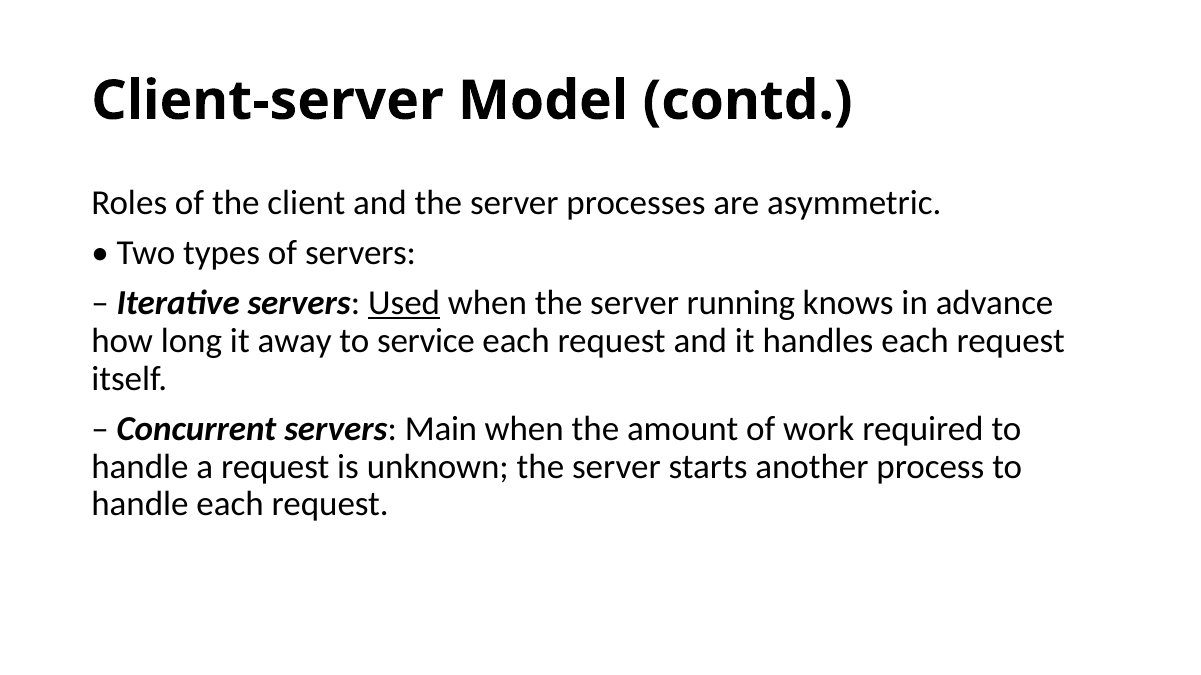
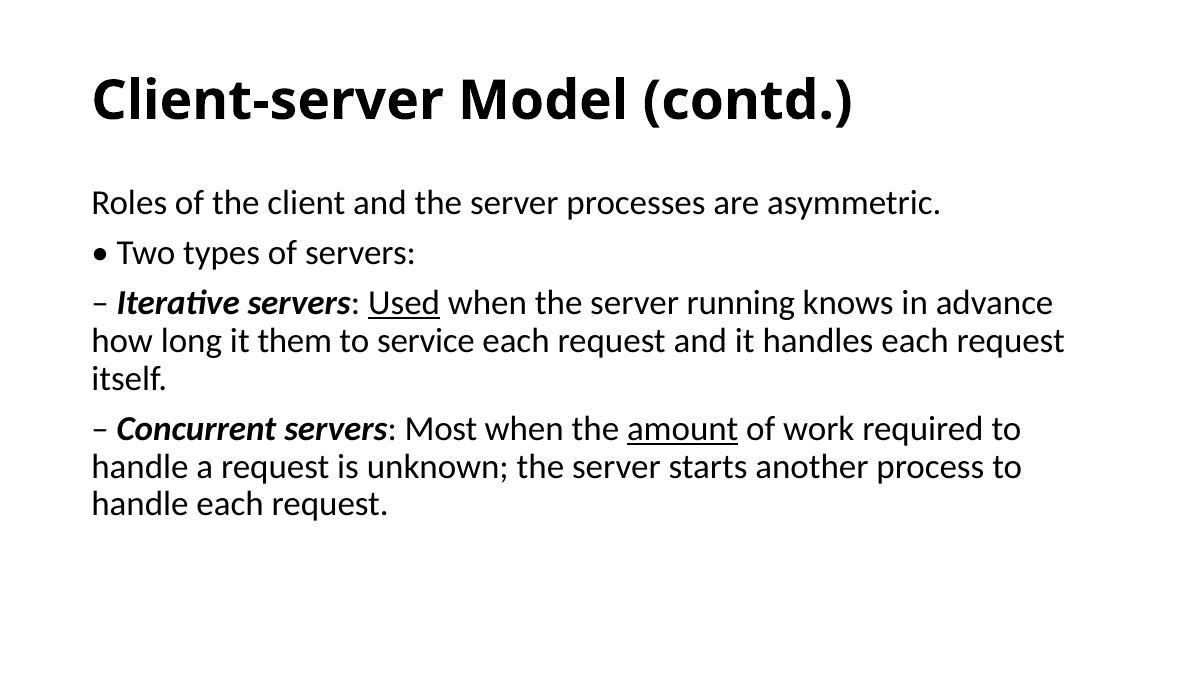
away: away -> them (295, 341)
Main: Main -> Most (441, 429)
amount underline: none -> present (683, 429)
